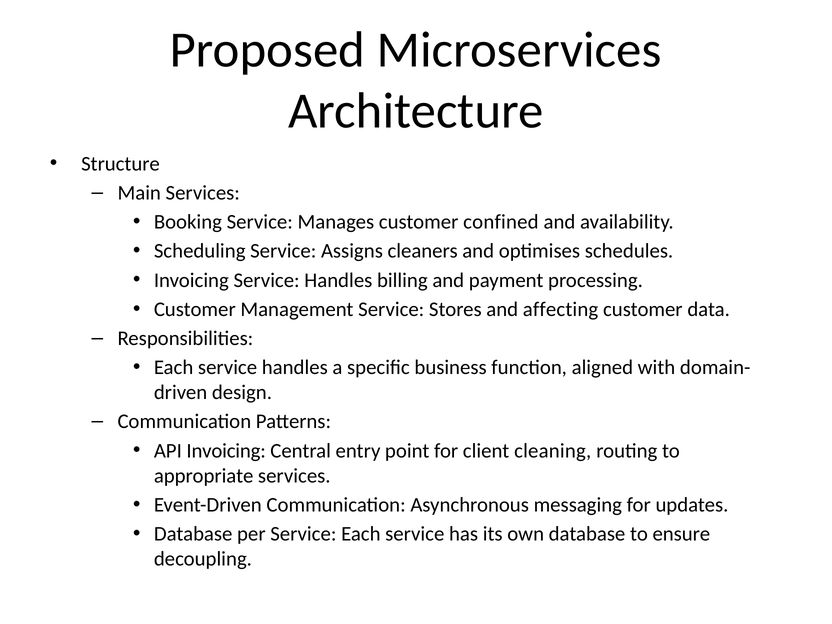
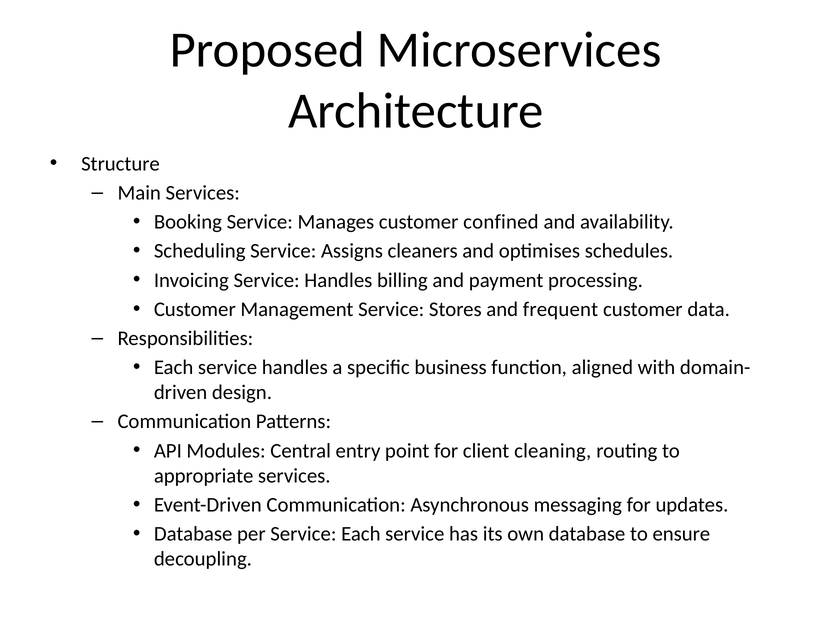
affecting: affecting -> frequent (561, 309)
API Invoicing: Invoicing -> Modules (226, 451)
